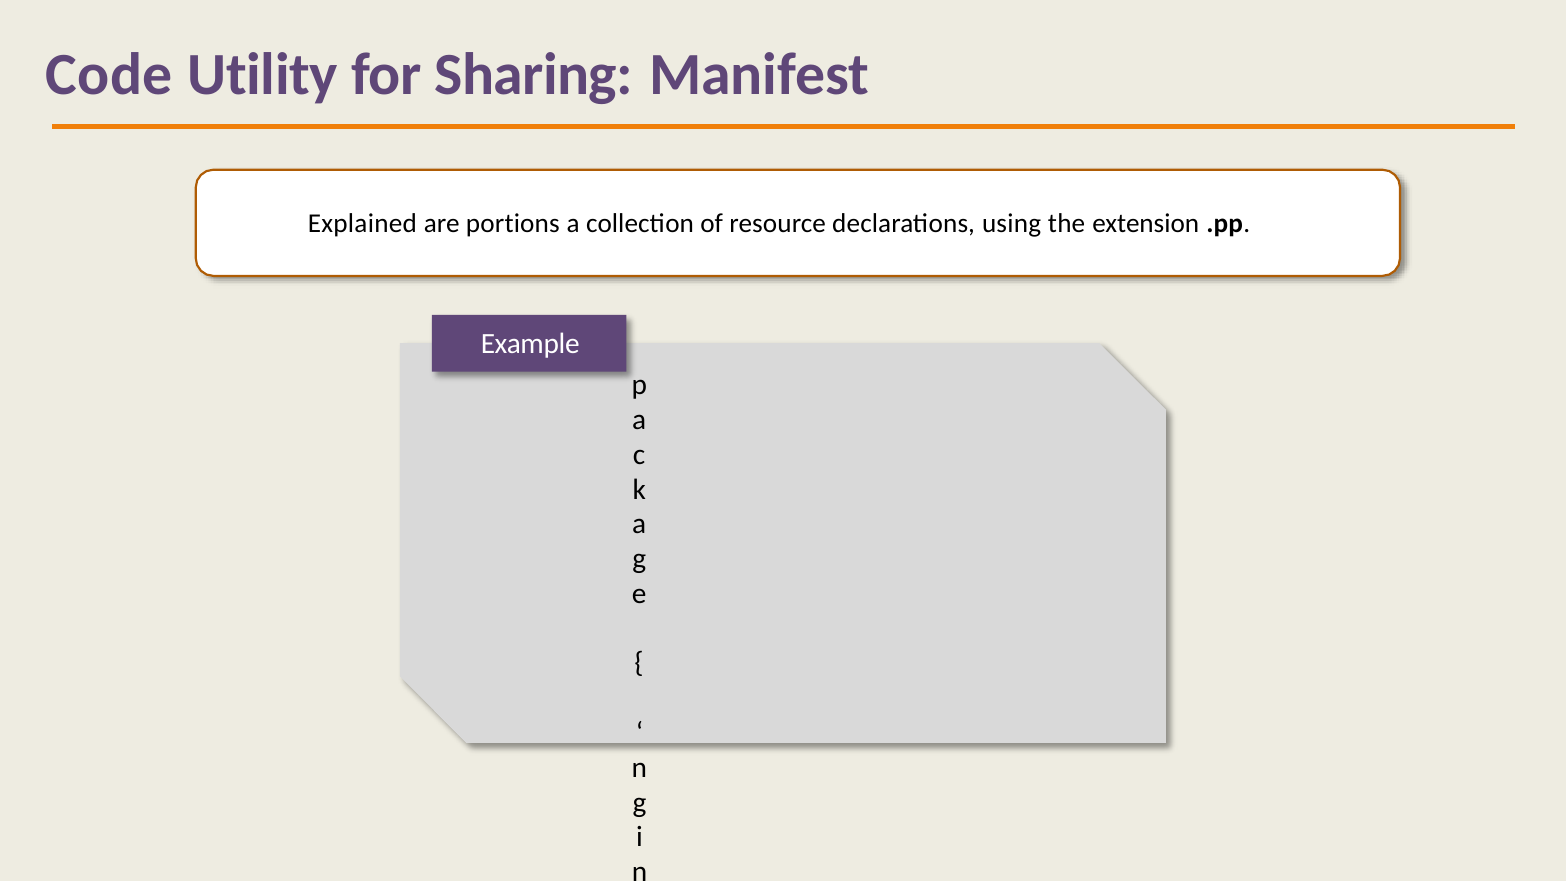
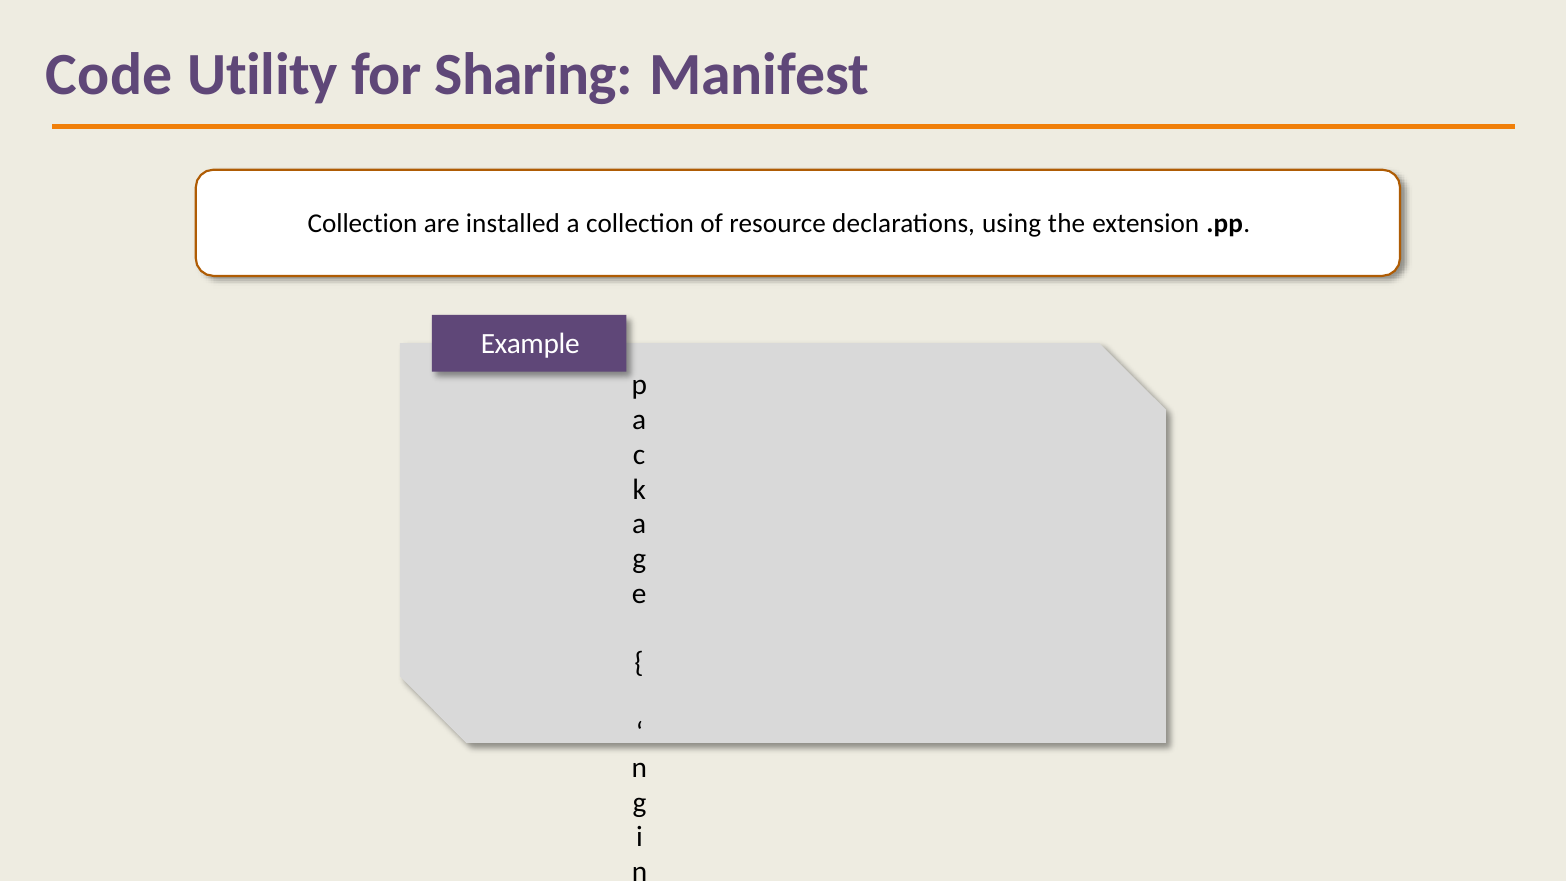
Explained: Explained -> Collection (363, 223)
portions: portions -> installed (513, 223)
